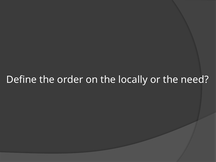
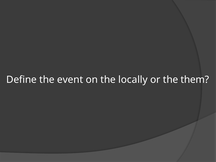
order: order -> event (70, 80)
need: need -> them (195, 80)
